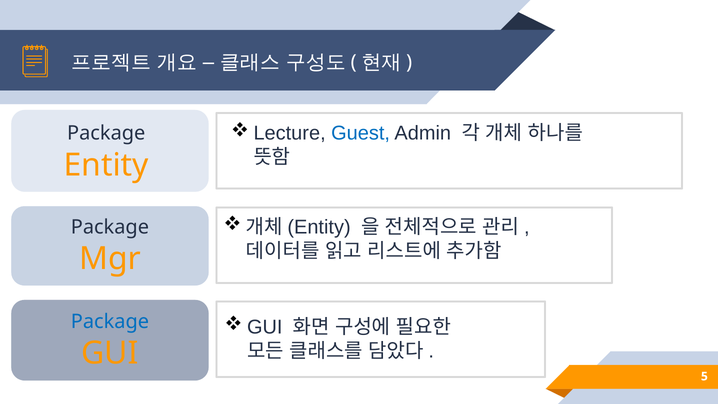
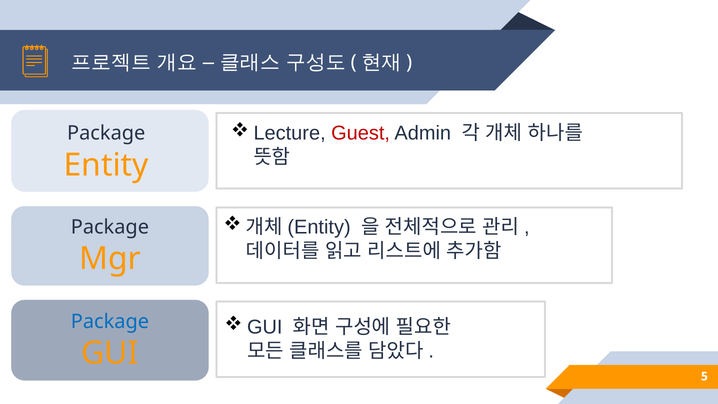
Guest colour: blue -> red (361, 133)
